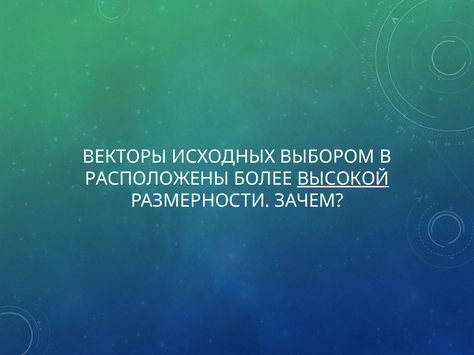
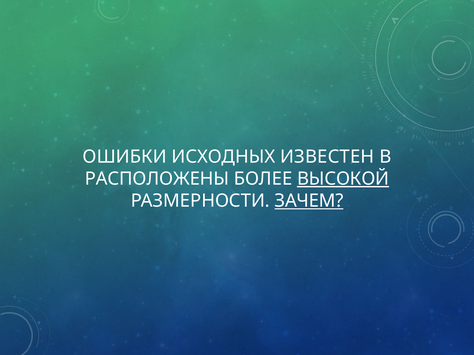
ВЕКТОРЫ: ВЕКТОРЫ -> ОШИБКИ (125, 157)
ВЫБОРОМ: ВЫБОРОМ -> ИЗВЕСТЕН (327, 157)
ЗАЧЕМ underline: none -> present (309, 201)
